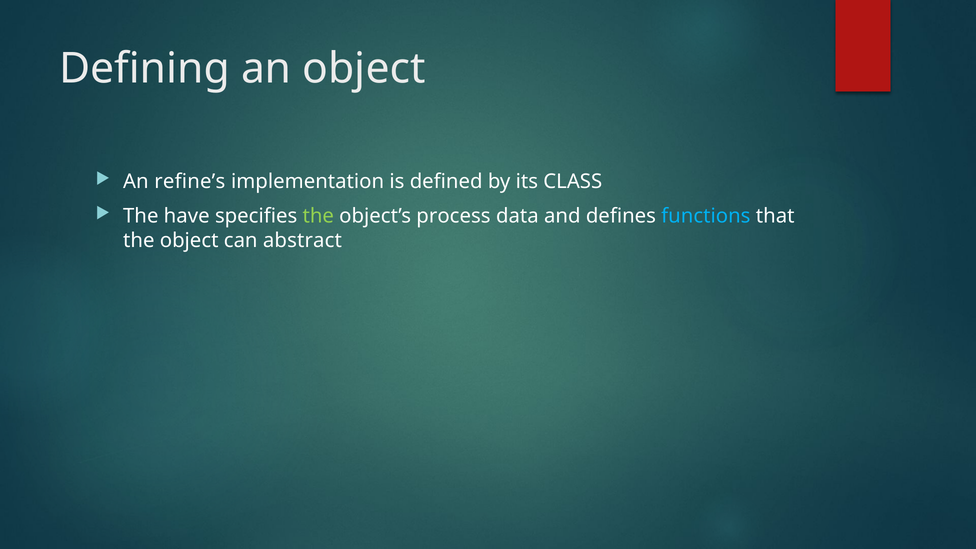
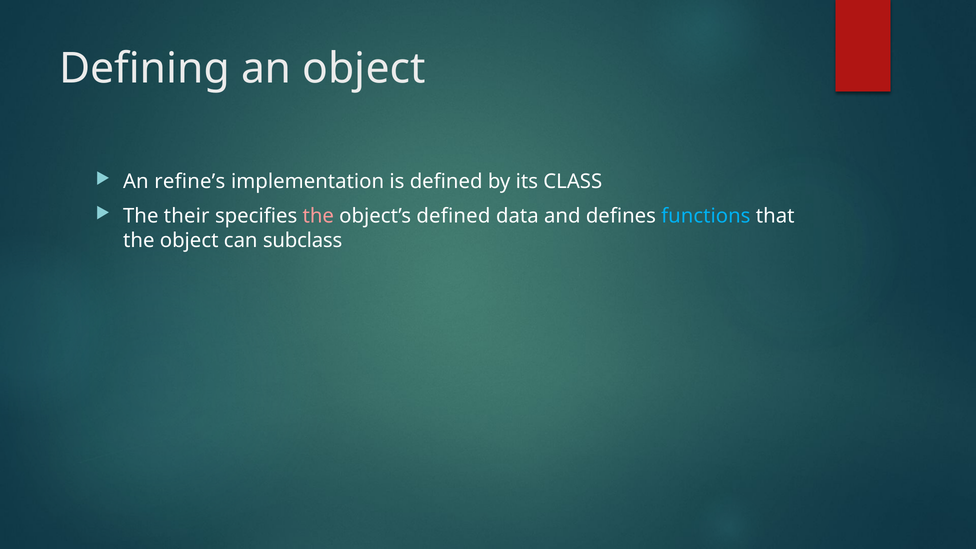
have: have -> their (187, 216)
the colour: light green -> pink (318, 216)
object’s process: process -> defined (453, 216)
abstract: abstract -> subclass (303, 241)
